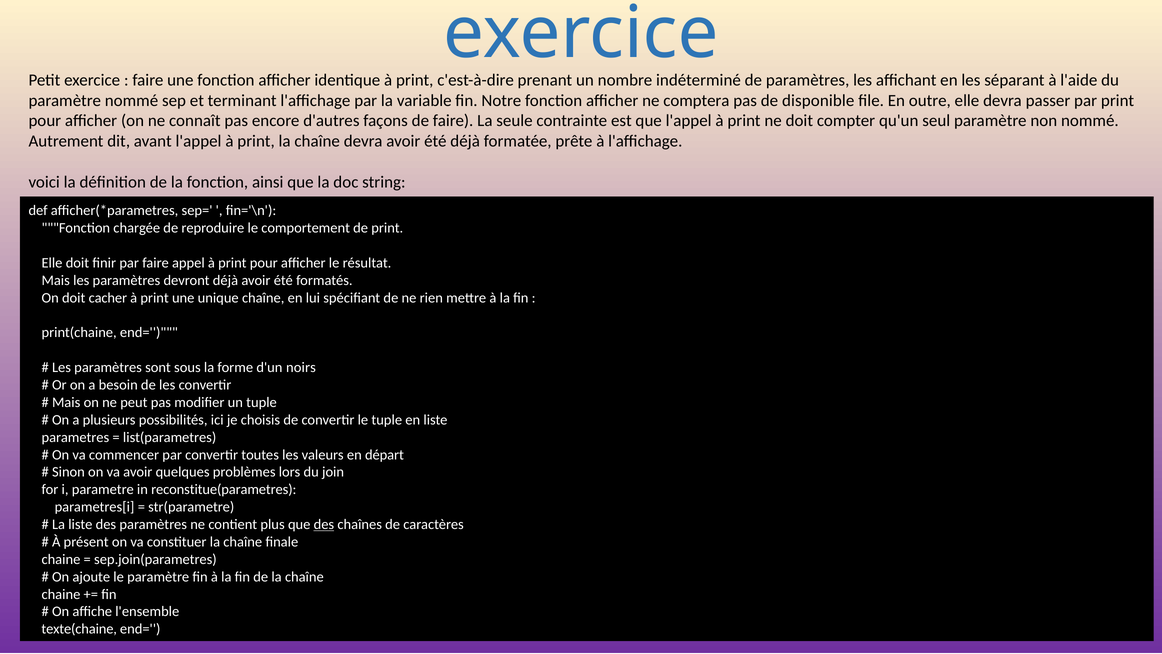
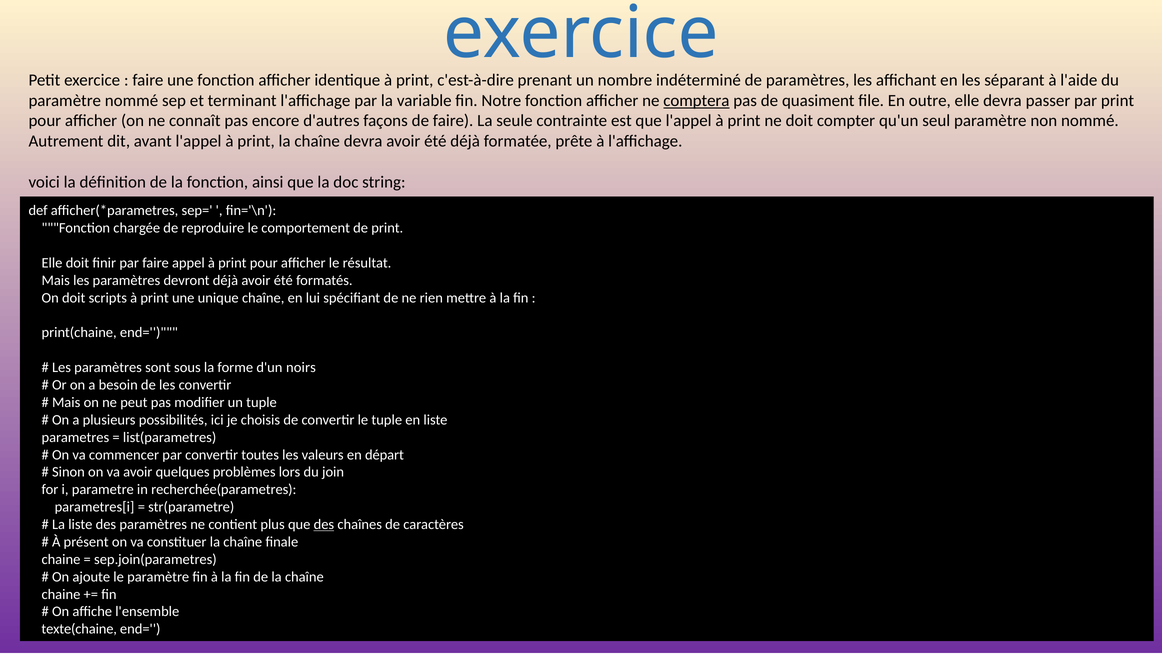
comptera underline: none -> present (696, 100)
disponible: disponible -> quasiment (818, 100)
cacher: cacher -> scripts (108, 298)
reconstitue(parametres: reconstitue(parametres -> recherchée(parametres (224, 489)
